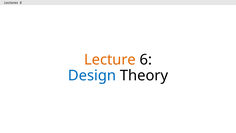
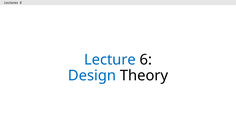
Lecture colour: orange -> blue (110, 60)
